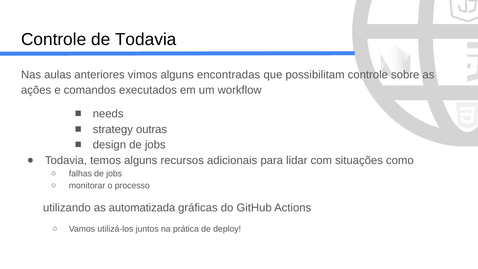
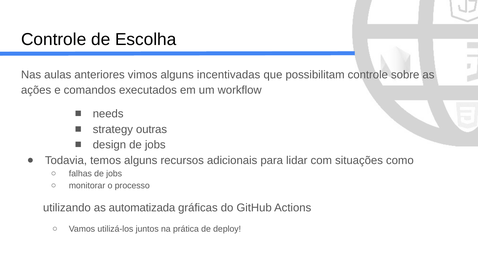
de Todavia: Todavia -> Escolha (146, 40)
encontradas: encontradas -> incentivadas (229, 75)
